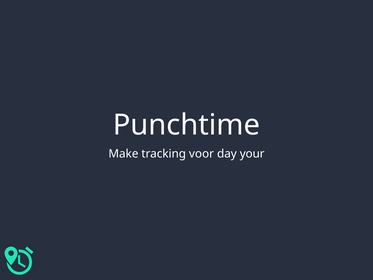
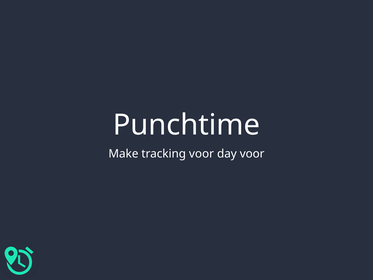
day your: your -> voor (252, 154)
